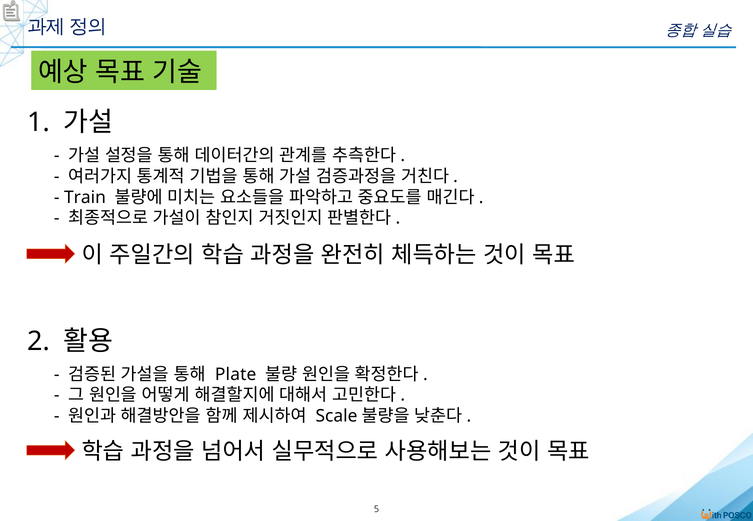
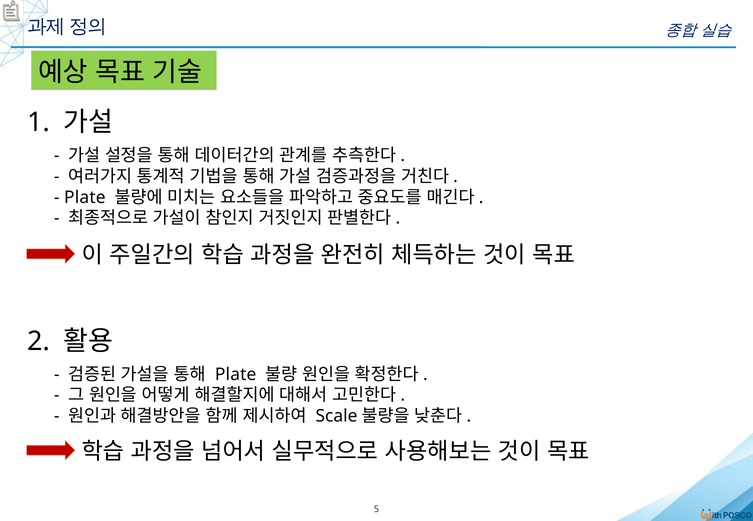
Train: Train -> Plate (85, 197)
